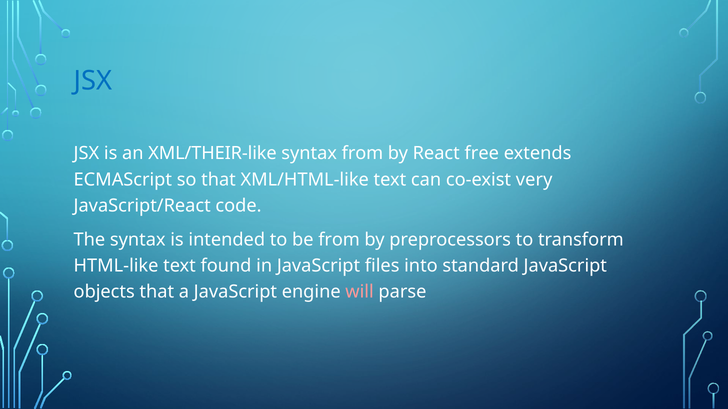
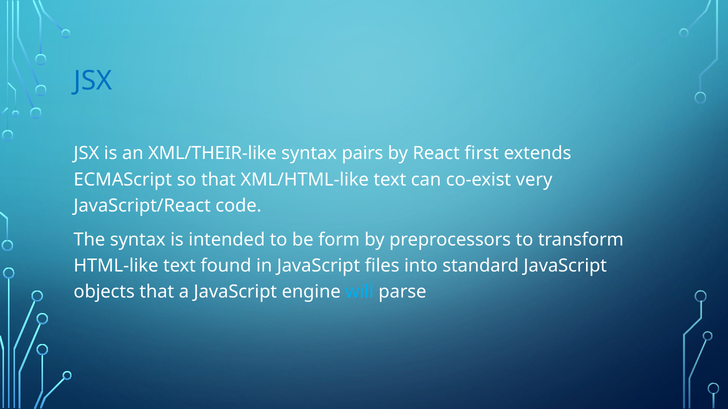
syntax from: from -> pairs (363, 154)
free: free -> first (482, 154)
be from: from -> form (339, 240)
will colour: pink -> light blue (360, 292)
